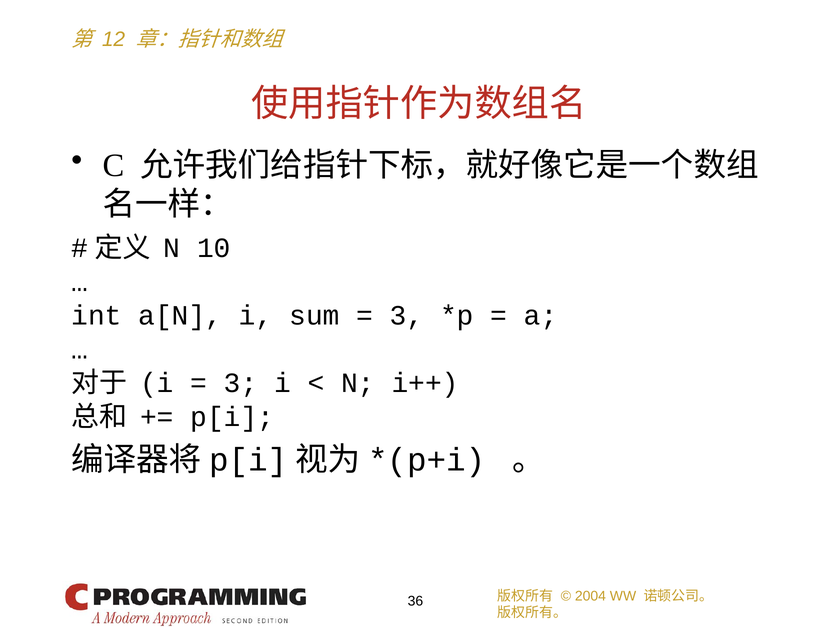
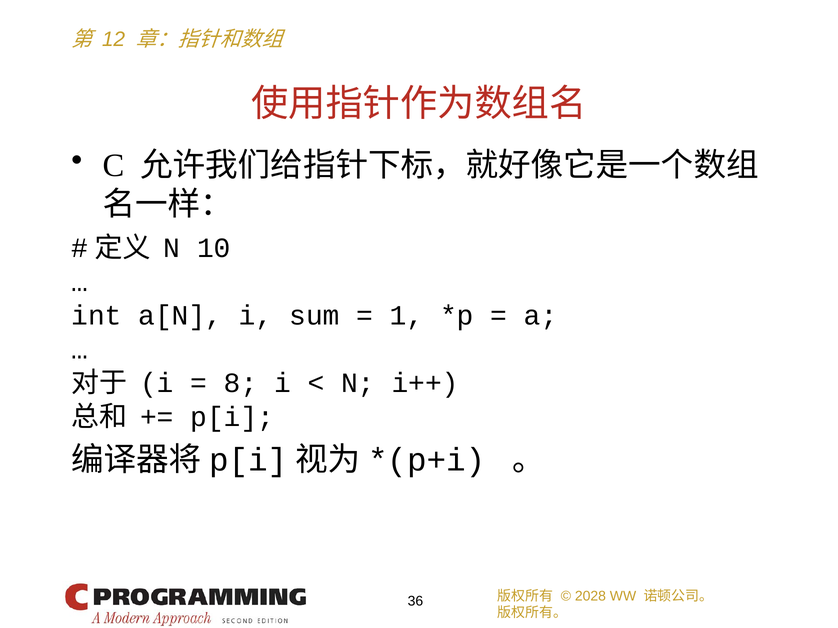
3: 3 -> 1 (407, 316)
3: 3 -> 8 (241, 384)
2004: 2004 -> 2028 (590, 597)
